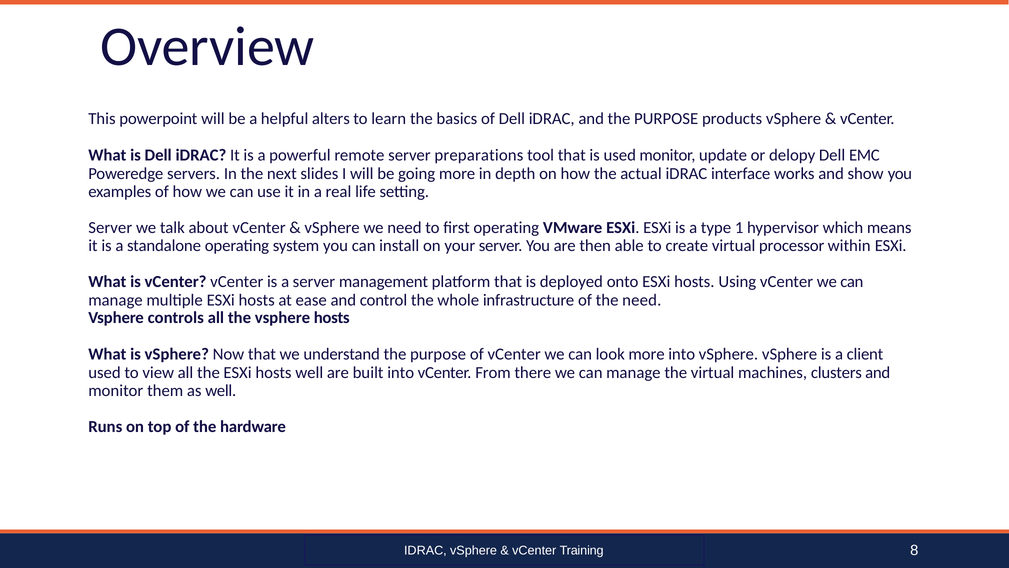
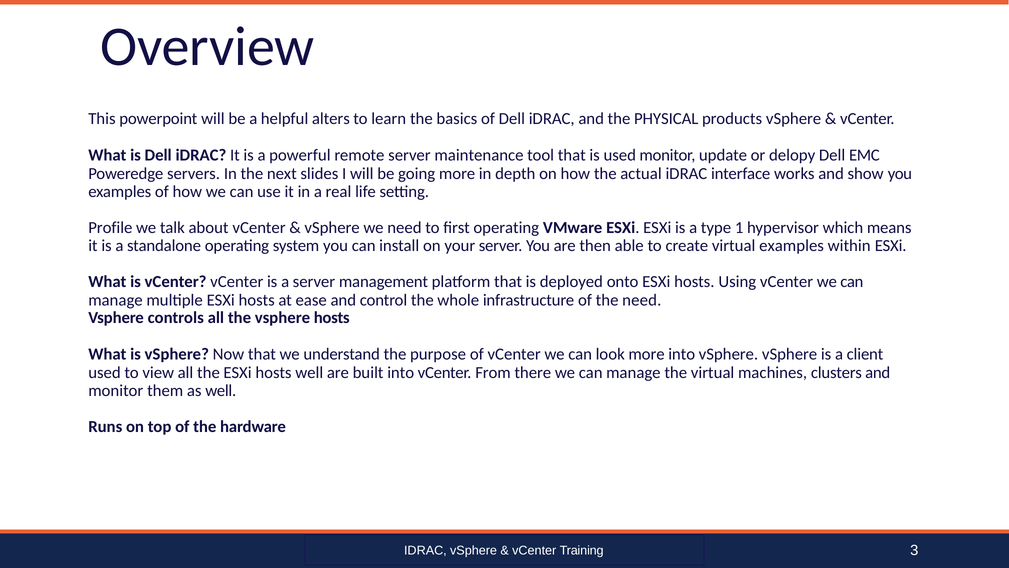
and the PURPOSE: PURPOSE -> PHYSICAL (666, 119)
preparations: preparations -> maintenance (479, 155)
Server: Server -> Profile (110, 227)
virtual processor: processor -> examples (792, 246)
8: 8 -> 3 (914, 550)
